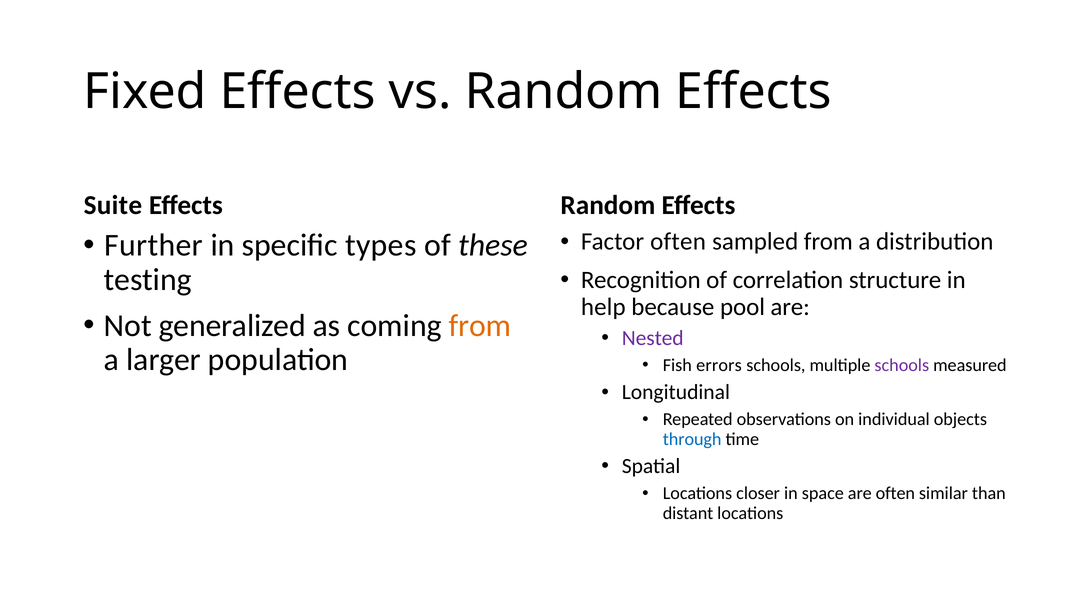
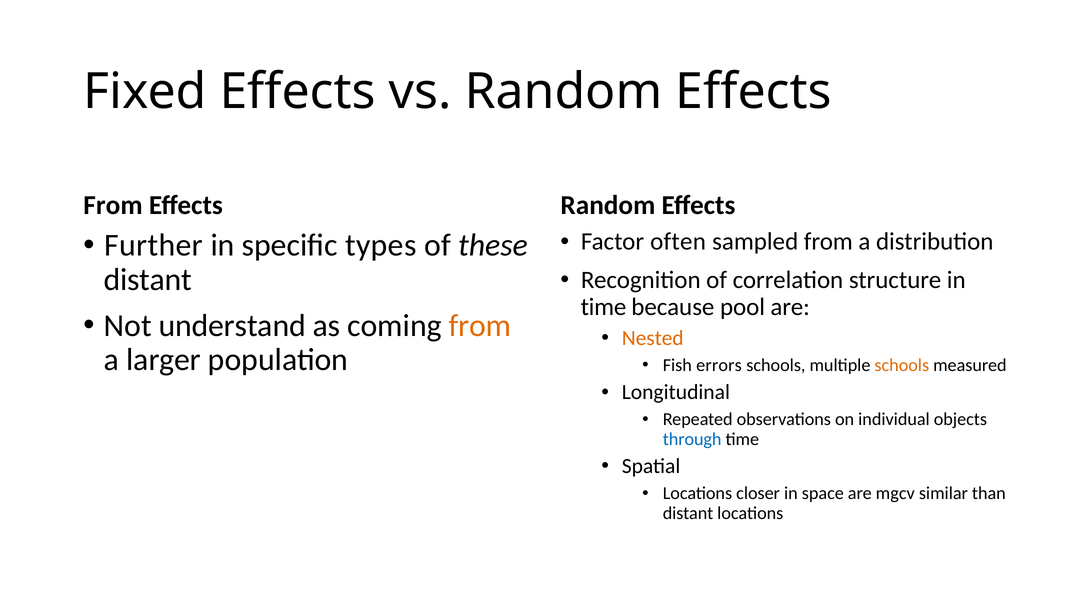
Suite: Suite -> From (113, 205)
testing: testing -> distant (148, 280)
help: help -> time (603, 307)
generalized: generalized -> understand (232, 325)
Nested colour: purple -> orange (653, 338)
schools colour: purple -> orange (902, 365)
are often: often -> mgcv (895, 493)
